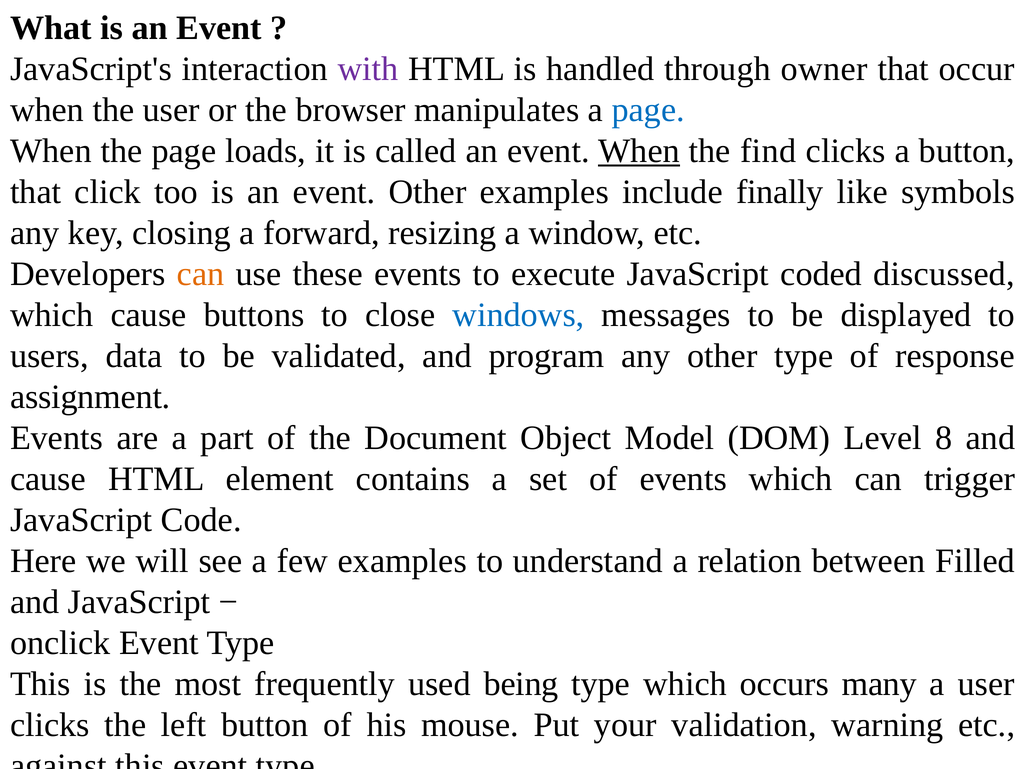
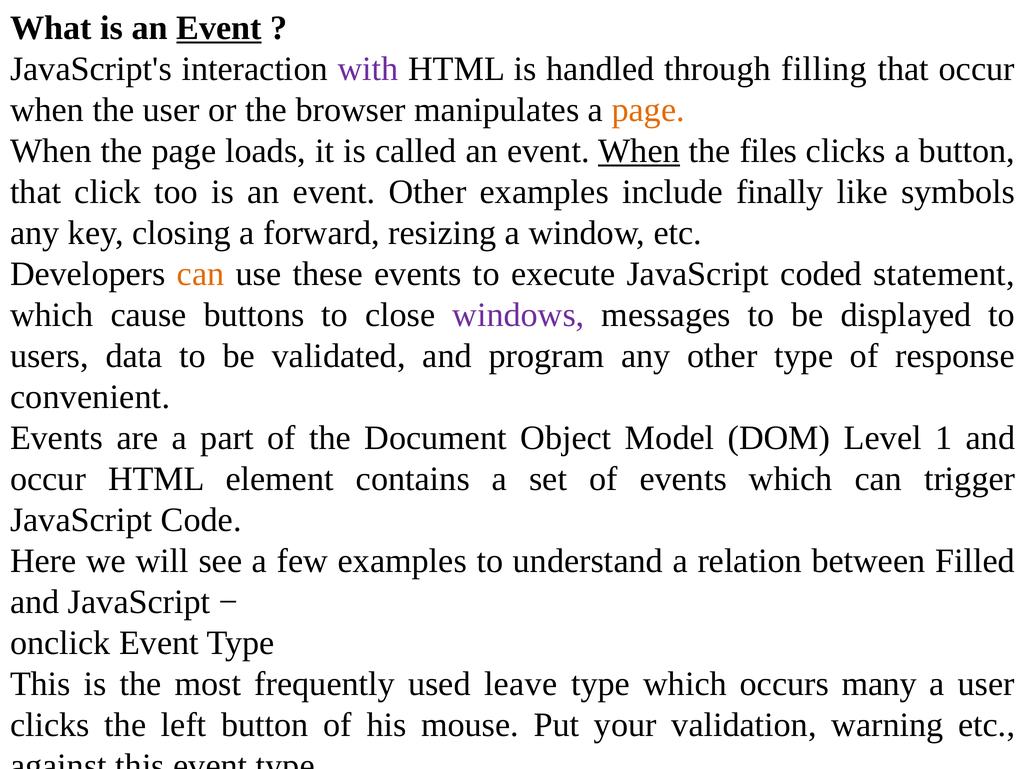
Event underline: none -> present (219, 28)
owner: owner -> filling (824, 69)
page colour: blue -> orange (648, 110)
find: find -> files (768, 151)
discussed: discussed -> statement (944, 274)
windows colour: blue -> purple (518, 315)
assignment: assignment -> convenient (90, 397)
8: 8 -> 1 (944, 438)
cause: cause -> occur (48, 479)
being: being -> leave (521, 685)
